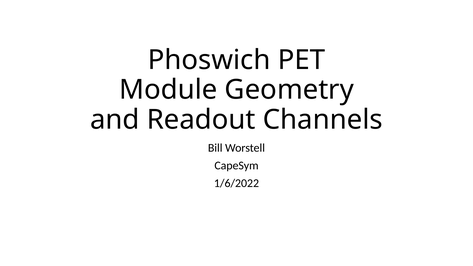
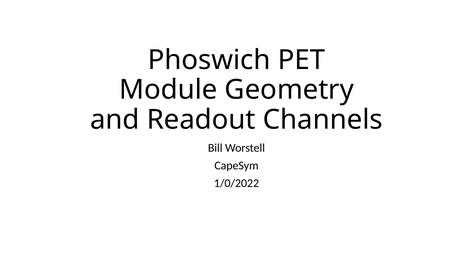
1/6/2022: 1/6/2022 -> 1/0/2022 (236, 183)
